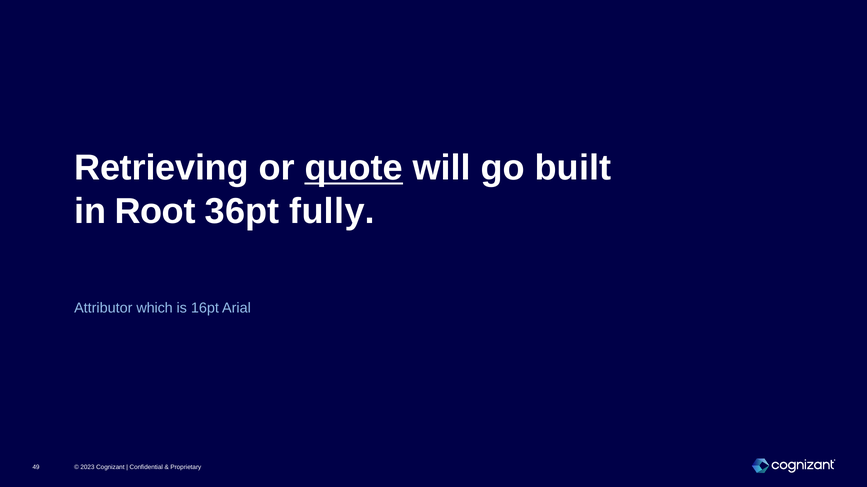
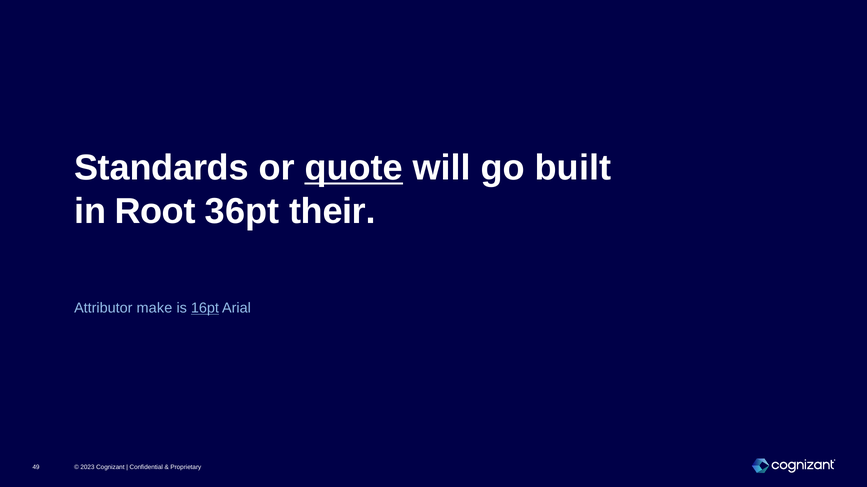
Retrieving: Retrieving -> Standards (161, 168)
fully: fully -> their (332, 211)
which: which -> make (154, 308)
16pt underline: none -> present (205, 308)
